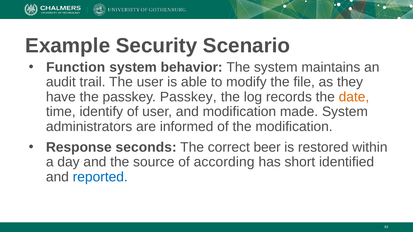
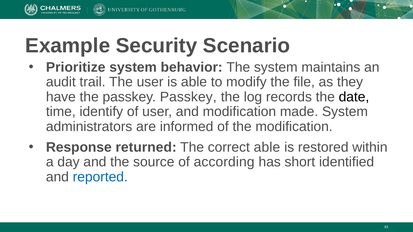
Function: Function -> Prioritize (76, 67)
date colour: orange -> black (354, 97)
seconds: seconds -> returned (146, 147)
correct beer: beer -> able (267, 147)
